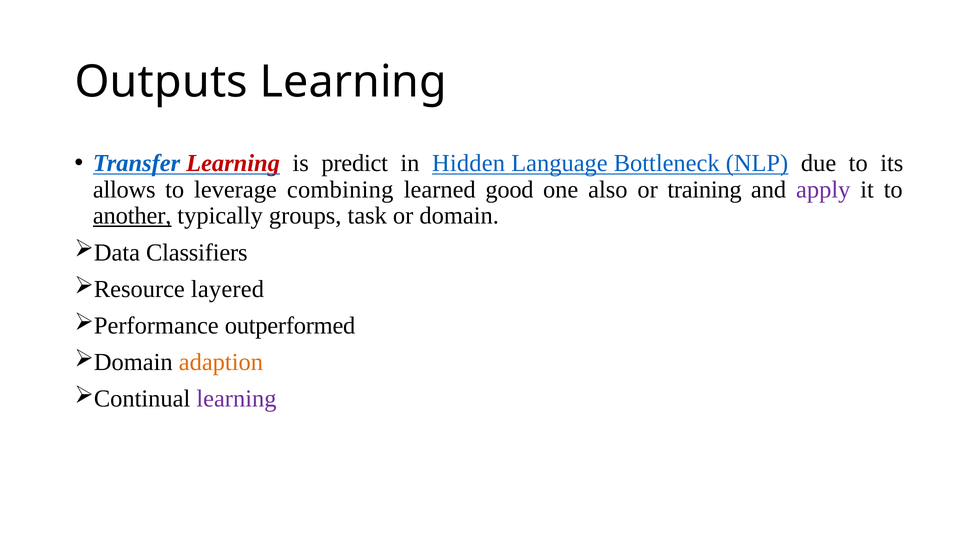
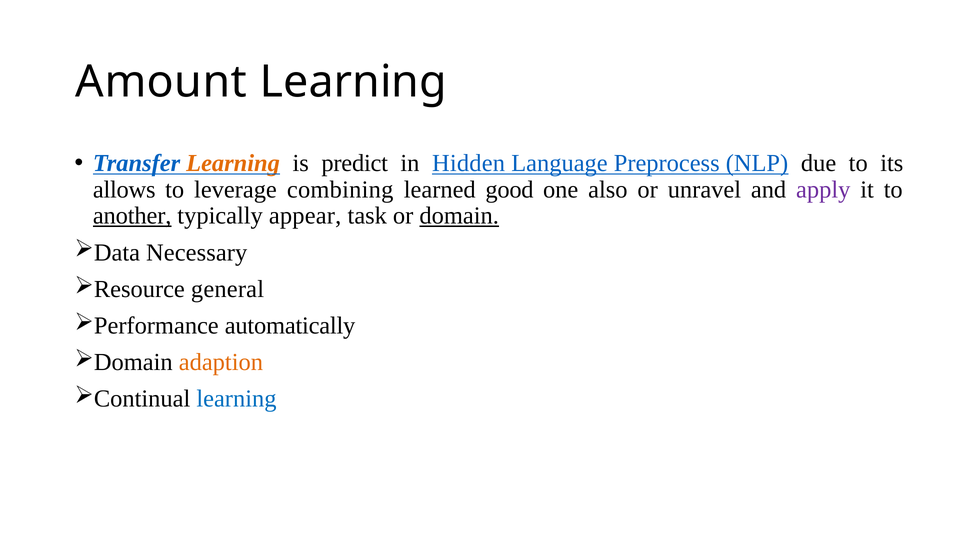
Outputs: Outputs -> Amount (161, 82)
Learning colour: red -> orange (233, 163)
Bottleneck: Bottleneck -> Preprocess (667, 163)
training: training -> unravel (704, 190)
groups: groups -> appear (305, 216)
domain underline: none -> present (459, 216)
Classifiers: Classifiers -> Necessary (197, 253)
layered: layered -> general (227, 289)
outperformed: outperformed -> automatically (290, 326)
learning colour: purple -> blue (236, 399)
